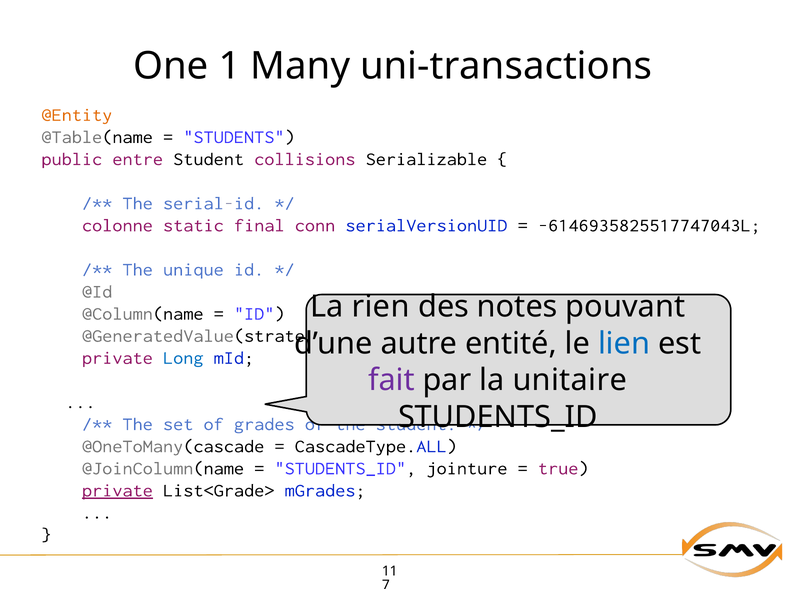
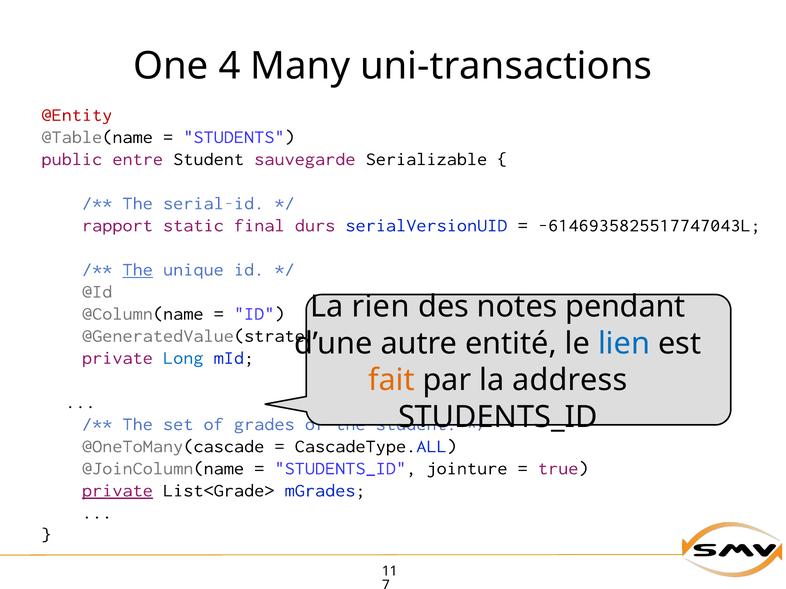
1: 1 -> 4 (230, 66)
@Entity colour: orange -> red (77, 115)
collisions: collisions -> sauvegarde (305, 159)
colonne: colonne -> rapport (117, 225)
conn: conn -> durs (315, 225)
The underline: none -> present (138, 270)
pouvant: pouvant -> pendant (625, 307)
fait colour: purple -> orange (391, 381)
unitaire: unitaire -> address (570, 381)
